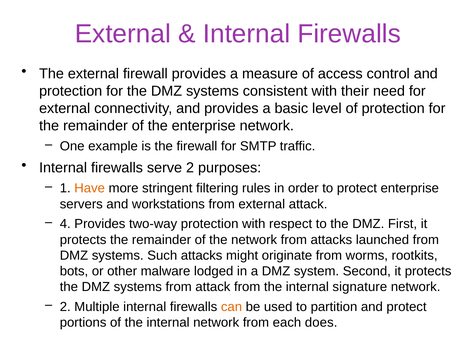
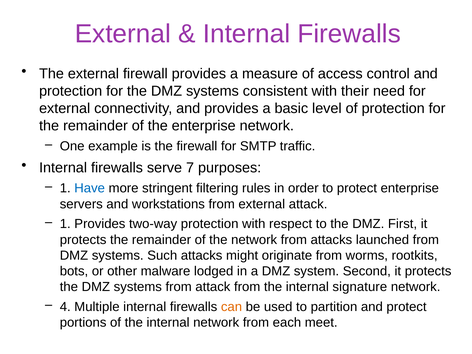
serve 2: 2 -> 7 (190, 168)
Have colour: orange -> blue (90, 188)
4: 4 -> 1 (65, 224)
2: 2 -> 4 (65, 307)
does: does -> meet (321, 323)
